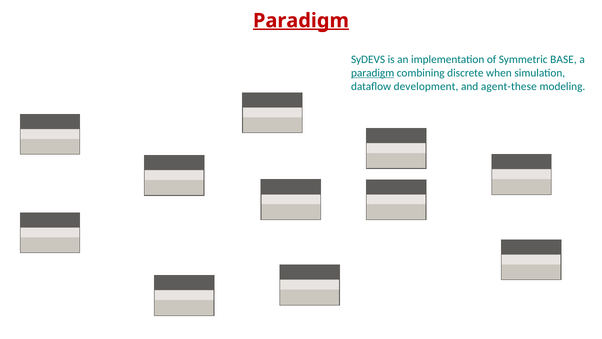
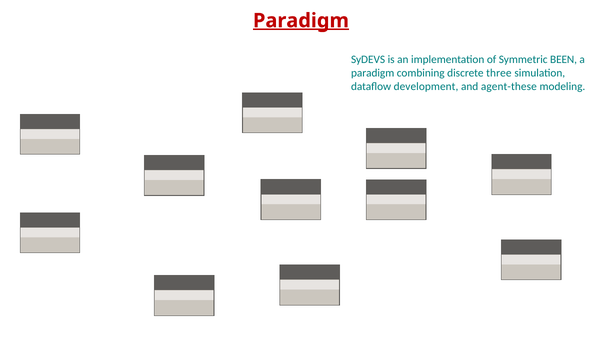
BASE: BASE -> BEEN (564, 59)
paradigm underline: present -> none (373, 73)
when: when -> three (499, 73)
